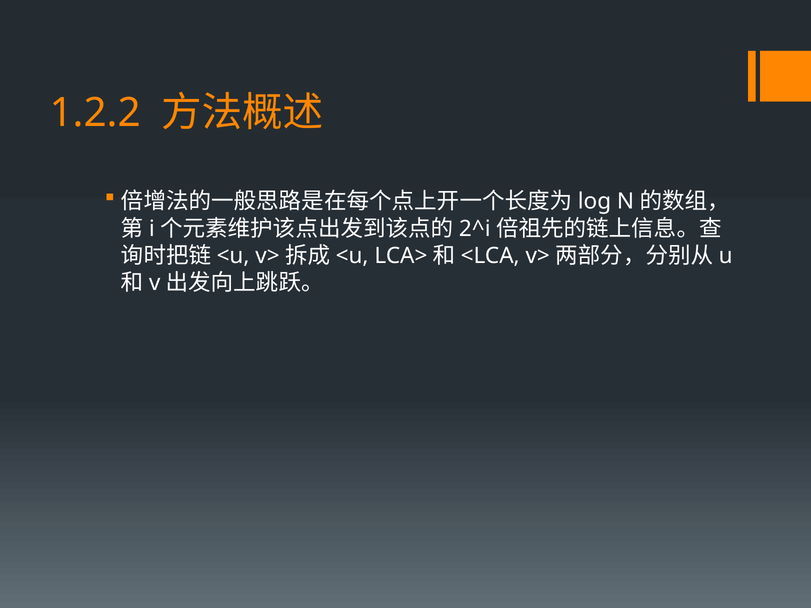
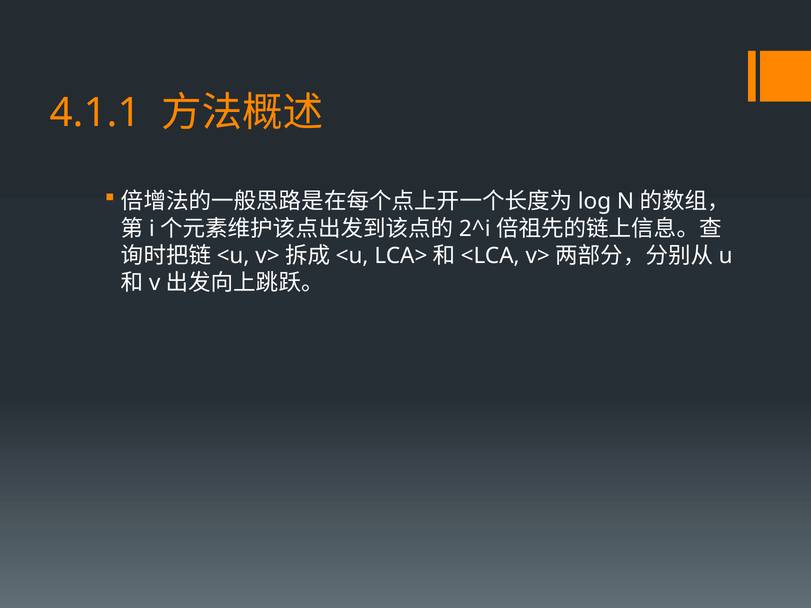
1.2.2: 1.2.2 -> 4.1.1 (95, 113)
